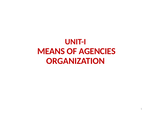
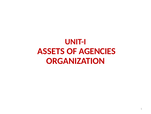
MEANS: MEANS -> ASSETS (51, 51)
